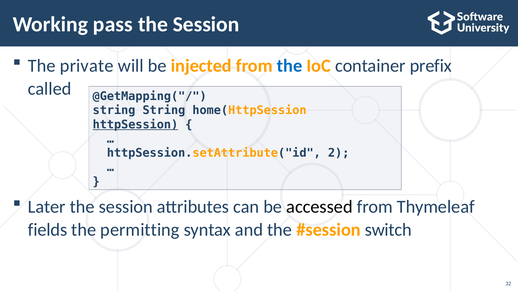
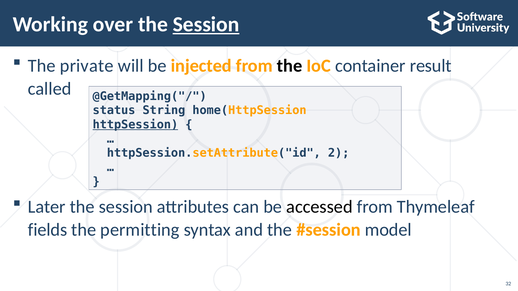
pass: pass -> over (113, 25)
Session underline: none -> present (206, 25)
the colour: blue -> black (290, 66)
prefix: prefix -> result (431, 66)
string: string -> status (114, 111)
switch: switch -> model (388, 230)
